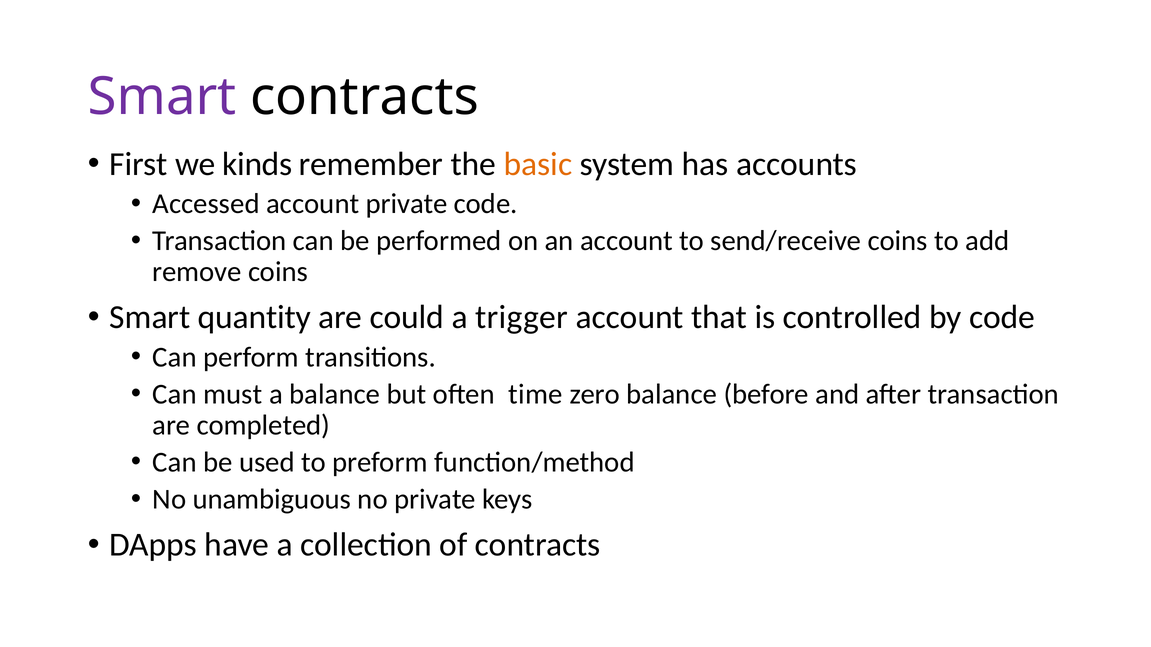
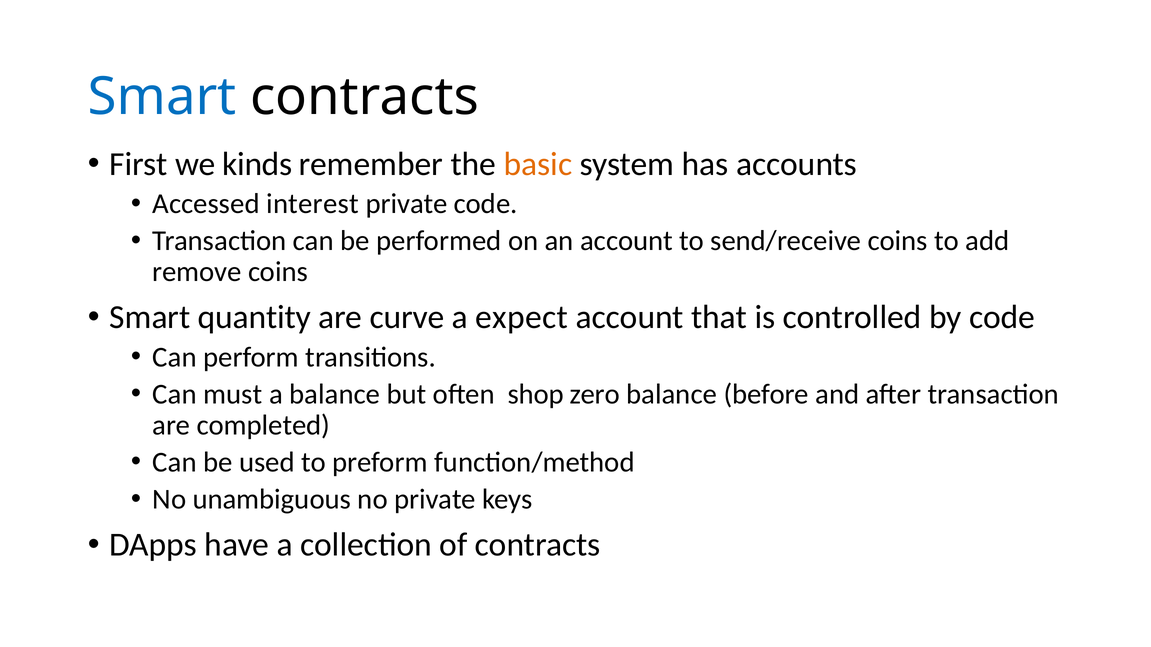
Smart colour: purple -> blue (162, 97)
Accessed account: account -> interest (313, 204)
could: could -> curve (407, 318)
trigger: trigger -> expect (522, 318)
time: time -> shop (536, 394)
